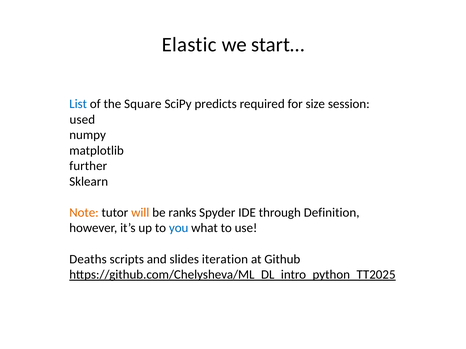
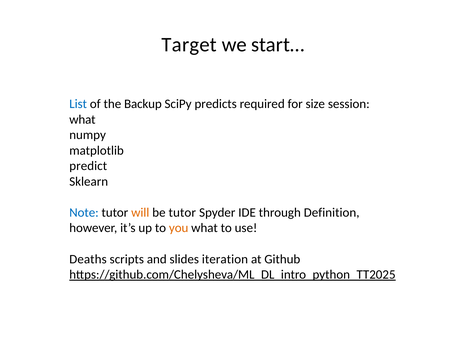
Elastic: Elastic -> Target (189, 45)
Square: Square -> Backup (143, 104)
used: used -> what (82, 120)
further: further -> predict (88, 166)
Note colour: orange -> blue (84, 213)
be ranks: ranks -> tutor (182, 213)
you colour: blue -> orange (179, 228)
